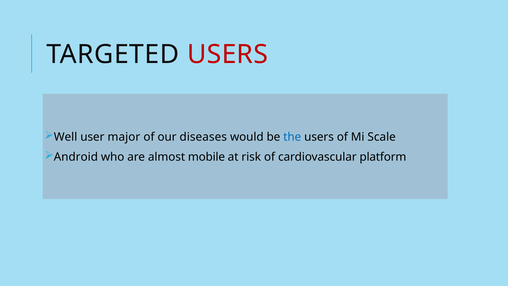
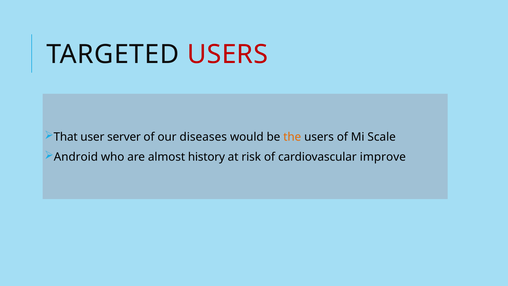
Well: Well -> That (66, 137)
major: major -> server (124, 137)
the colour: blue -> orange (292, 137)
mobile: mobile -> history (206, 157)
platform: platform -> improve (383, 157)
